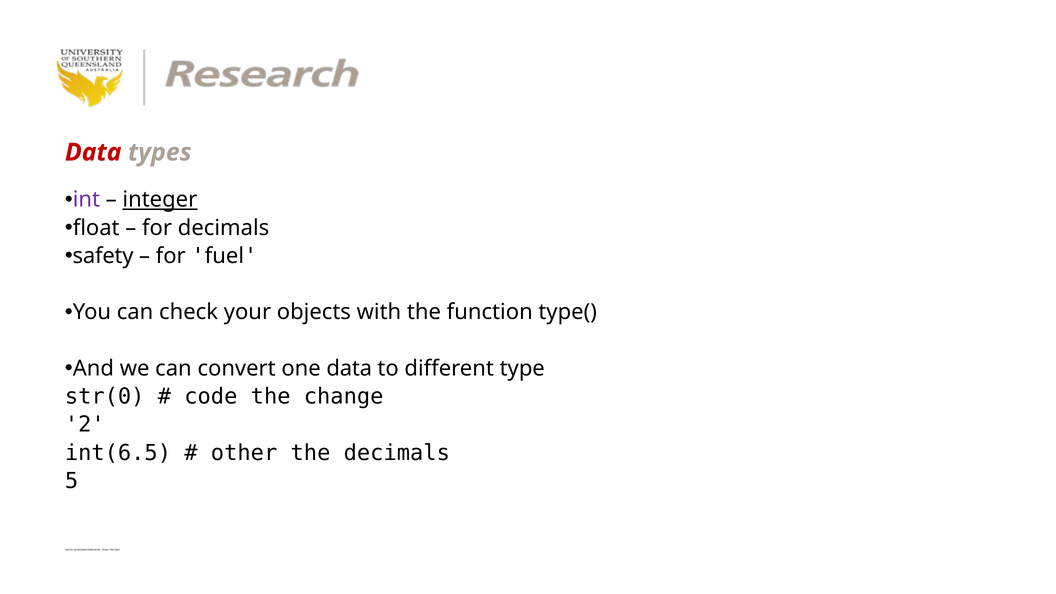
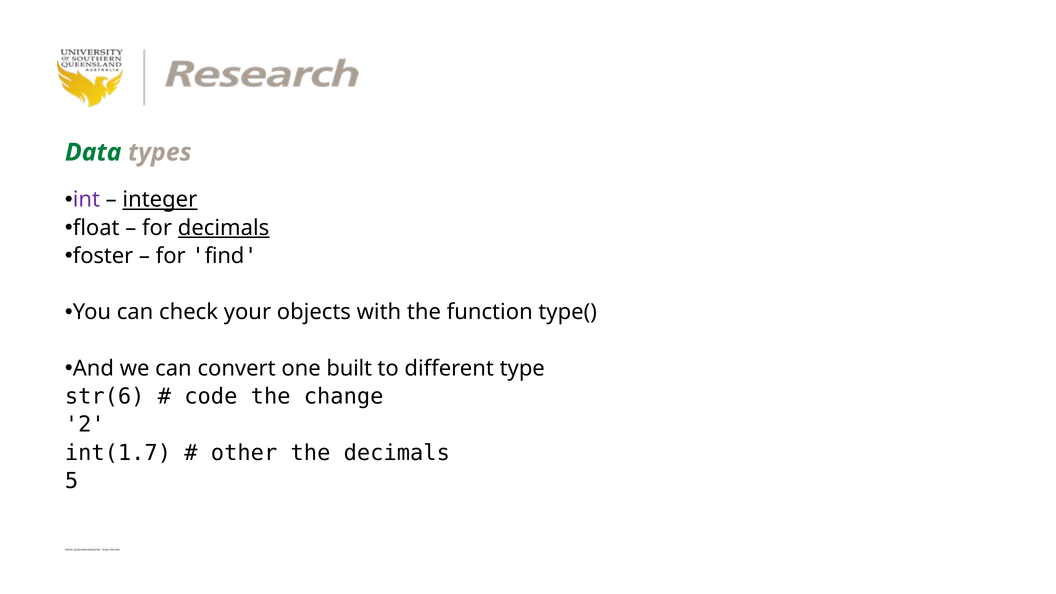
Data colour: red -> green (93, 152)
decimals underline: none -> present (224, 228)
safety: safety -> foster (103, 256)
fuel: fuel -> find (225, 256)
one data: data -> built (349, 368)
str(0: str(0 -> str(6 (105, 397)
int(6.5: int(6.5 -> int(1.7 (118, 453)
